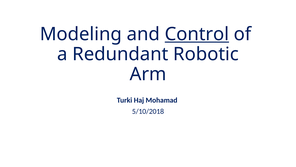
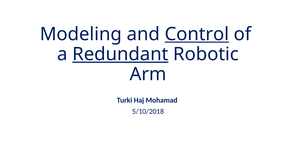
Redundant underline: none -> present (120, 54)
